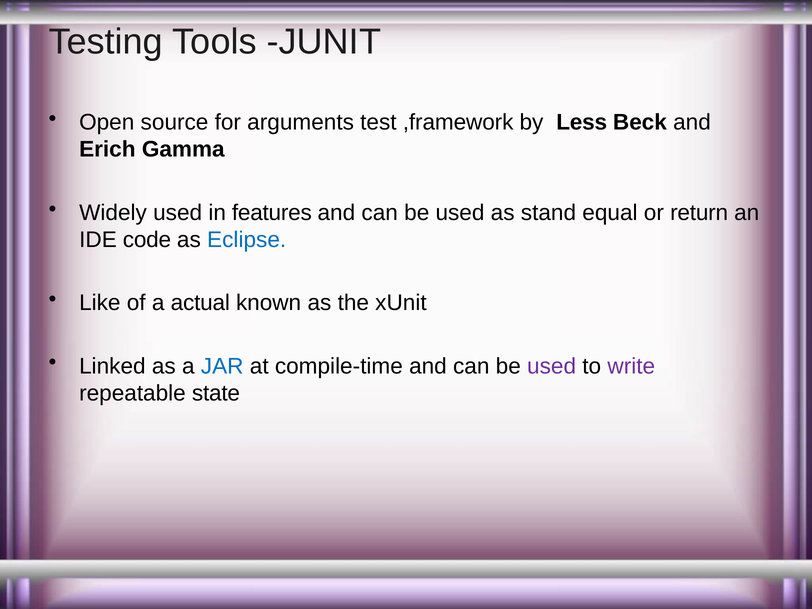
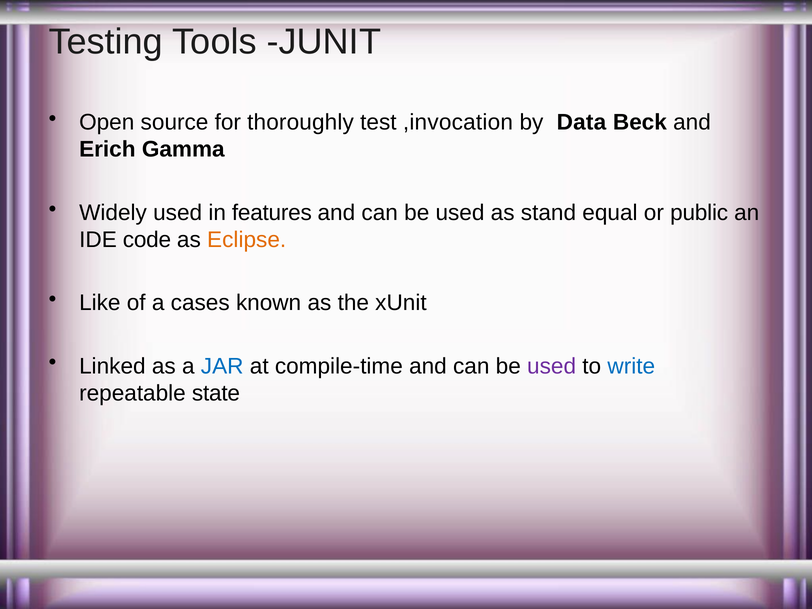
arguments: arguments -> thoroughly (301, 122)
,framework: ,framework -> ,invocation (458, 122)
Less: Less -> Data (581, 122)
return: return -> public (699, 213)
Eclipse colour: blue -> orange (247, 240)
actual: actual -> cases (200, 303)
write colour: purple -> blue (631, 366)
